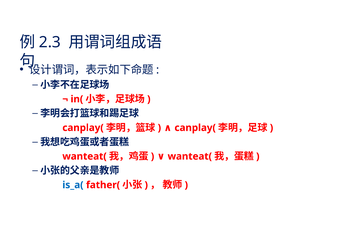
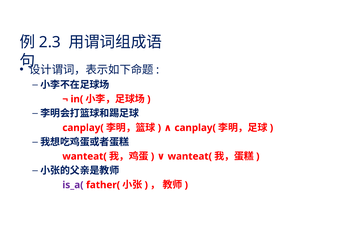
is_a( colour: blue -> purple (73, 185)
